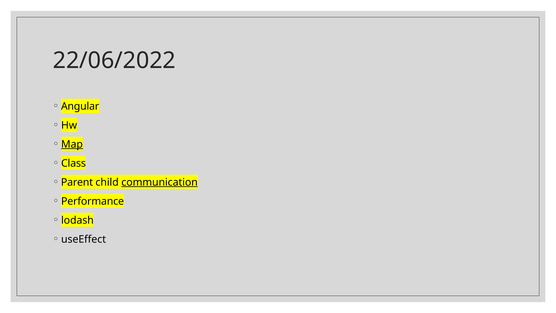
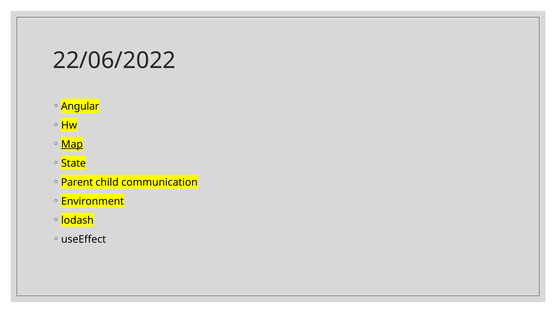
Class: Class -> State (74, 163)
communication underline: present -> none (160, 182)
Performance: Performance -> Environment (93, 201)
